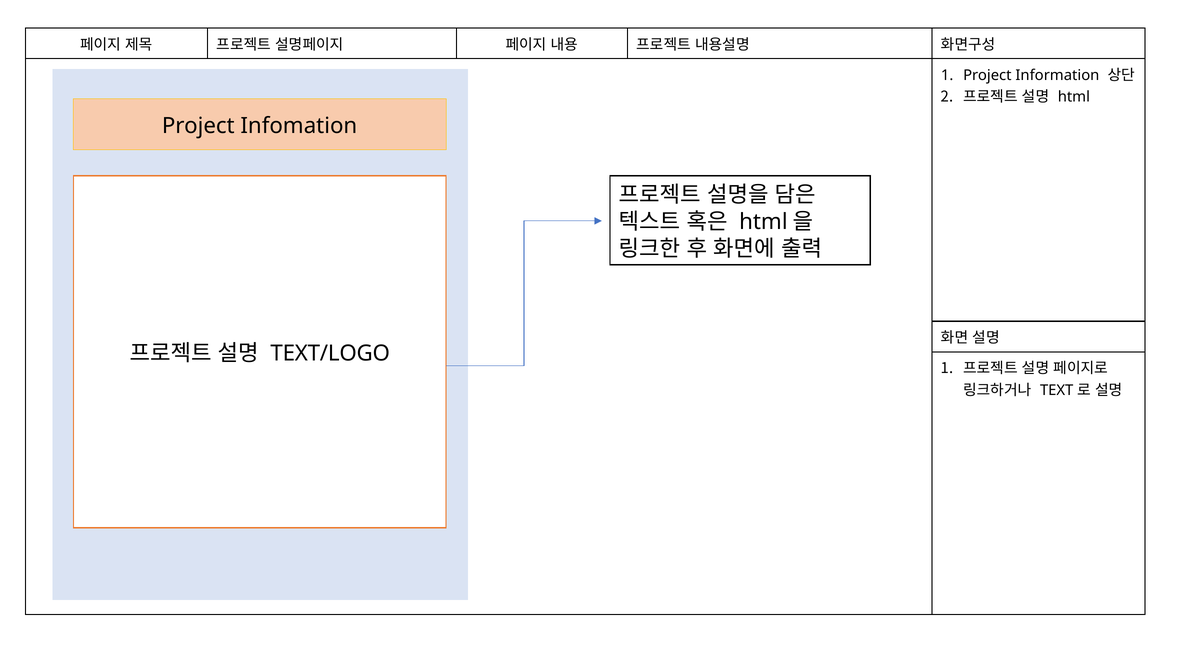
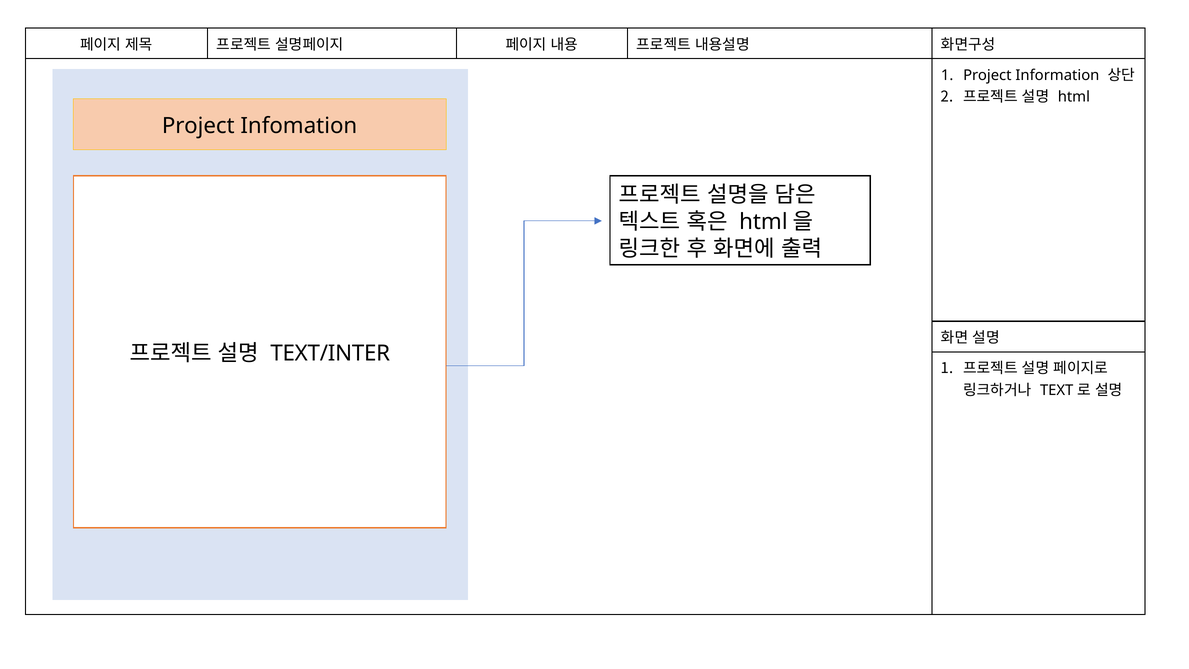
TEXT/LOGO: TEXT/LOGO -> TEXT/INTER (330, 353)
